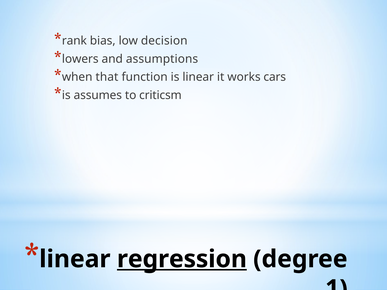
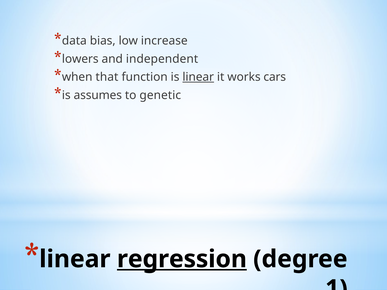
rank: rank -> data (74, 41)
decision: decision -> increase (164, 41)
assumptions: assumptions -> independent (162, 59)
linear underline: none -> present (198, 77)
criticsm: criticsm -> genetic (160, 95)
